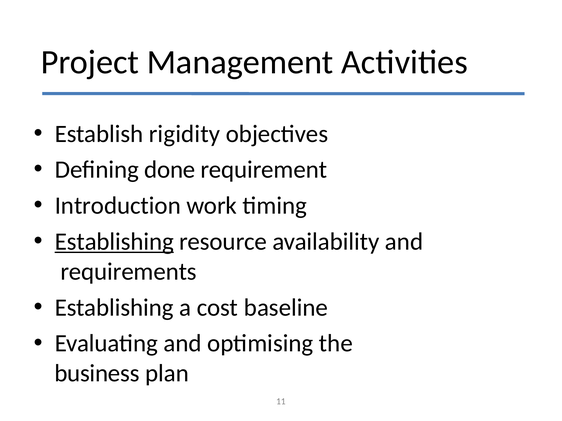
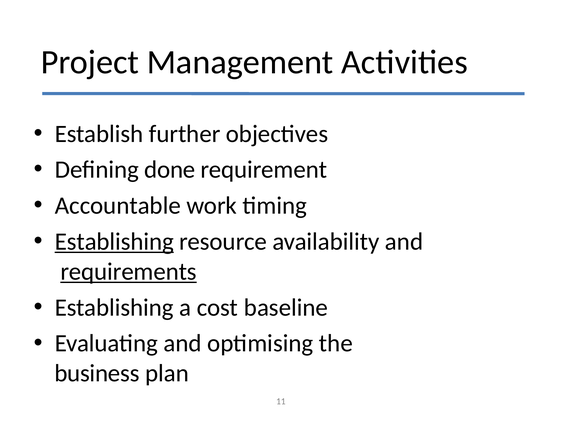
rigidity: rigidity -> further (185, 134)
Introduction: Introduction -> Accountable (118, 206)
requirements underline: none -> present (129, 272)
